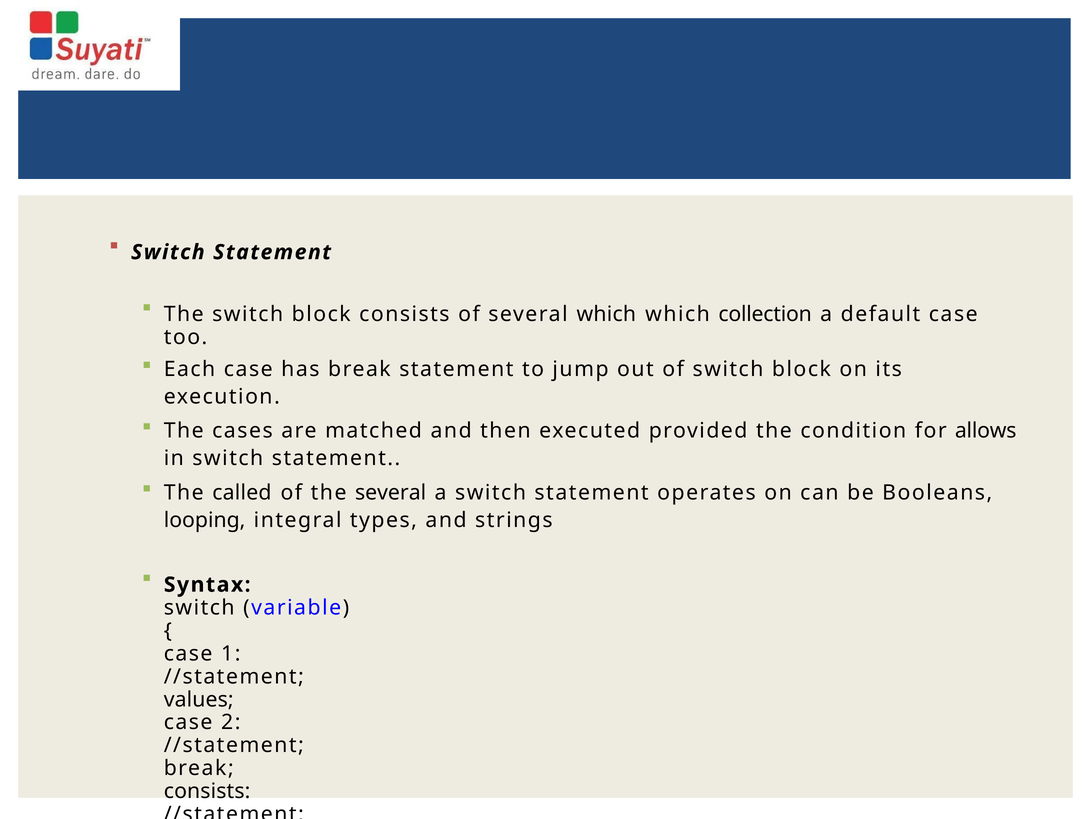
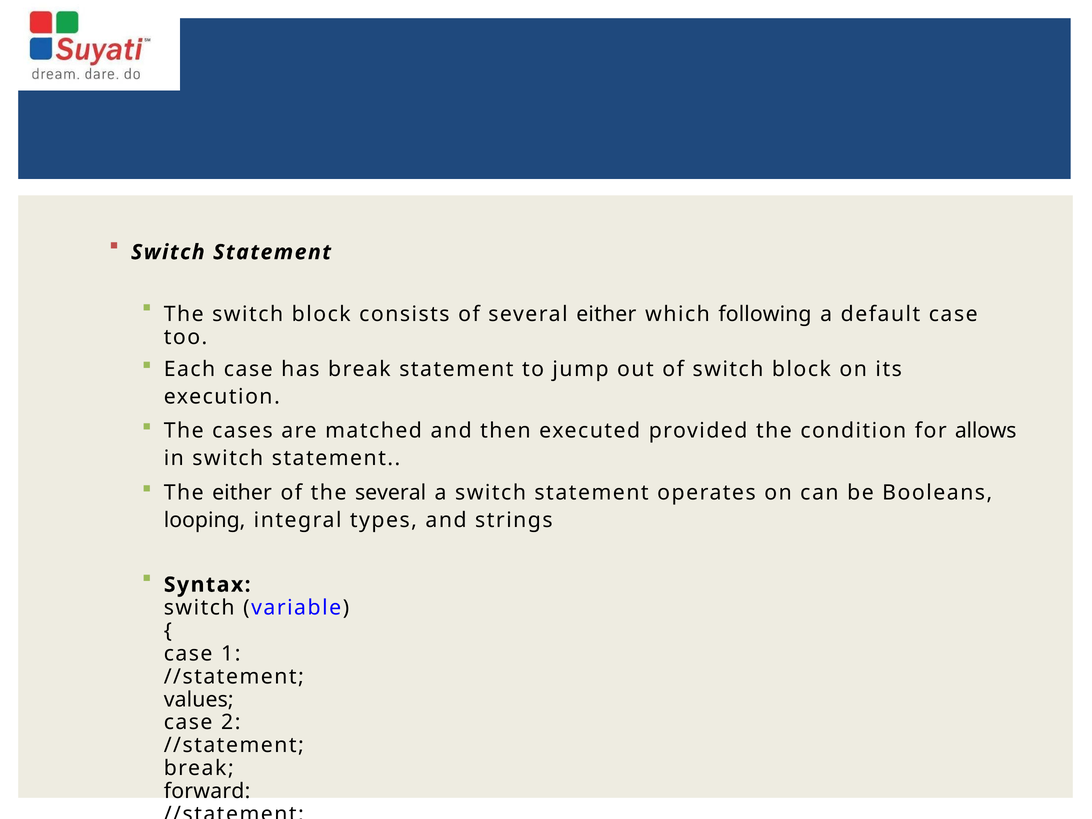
several which: which -> either (606, 314)
collection: collection -> following (765, 314)
The called: called -> either (242, 493)
consists: consists -> forward (207, 791)
